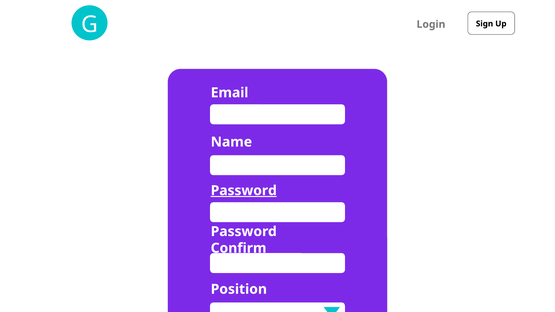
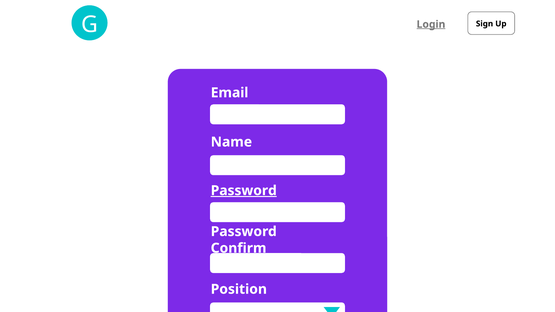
Login underline: none -> present (431, 24)
